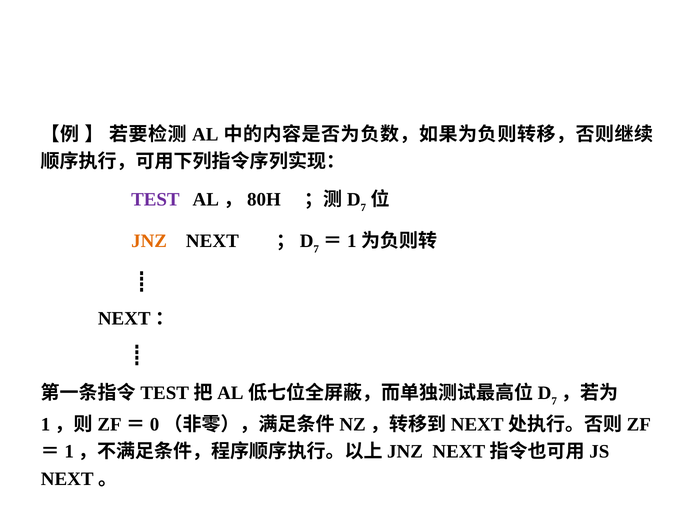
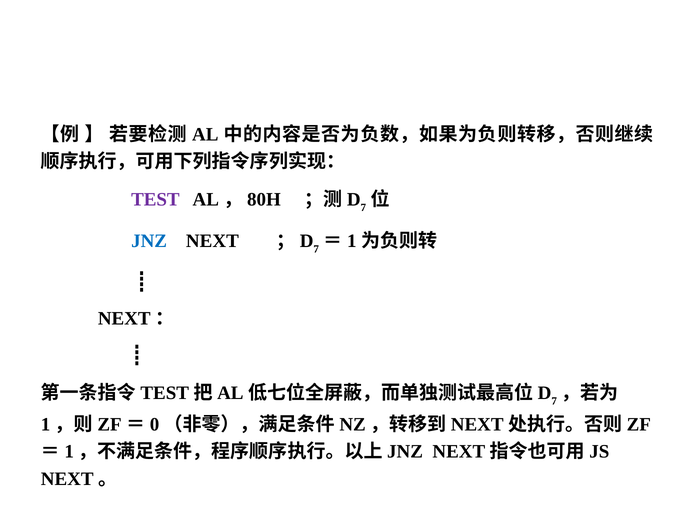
JNZ colour: orange -> blue (149, 241)
